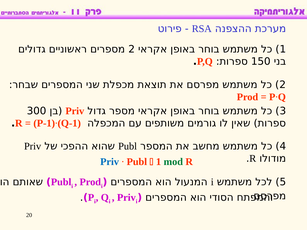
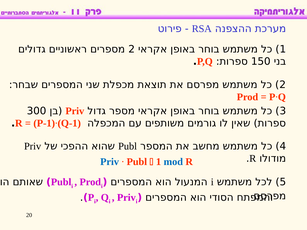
mod colour: green -> blue (173, 162)
